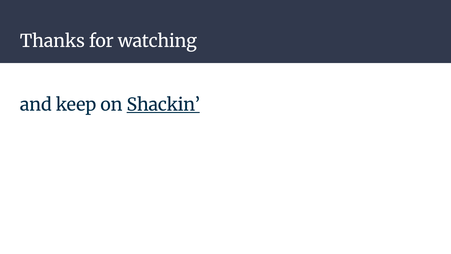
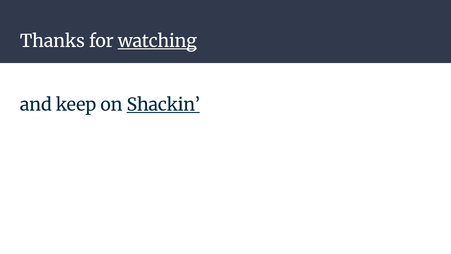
watching underline: none -> present (157, 41)
